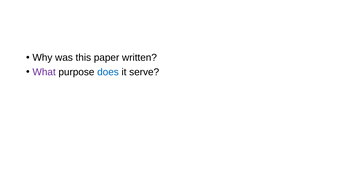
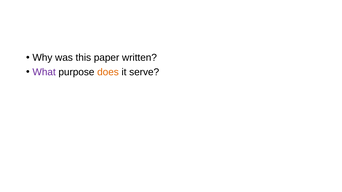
does colour: blue -> orange (108, 72)
